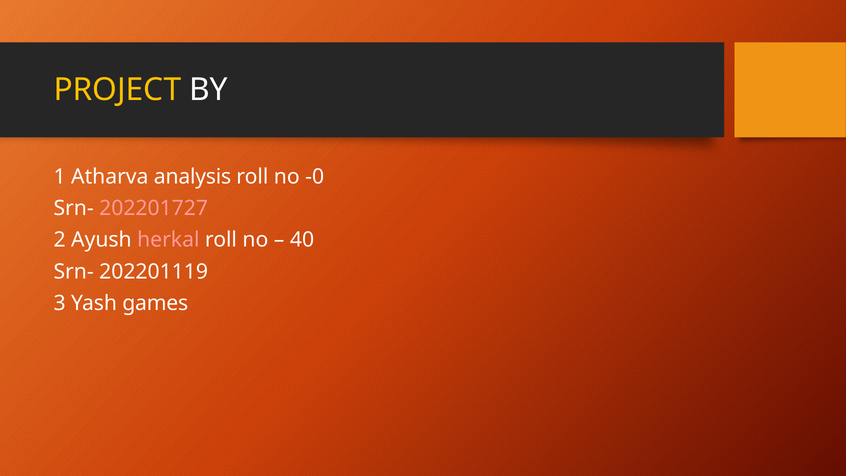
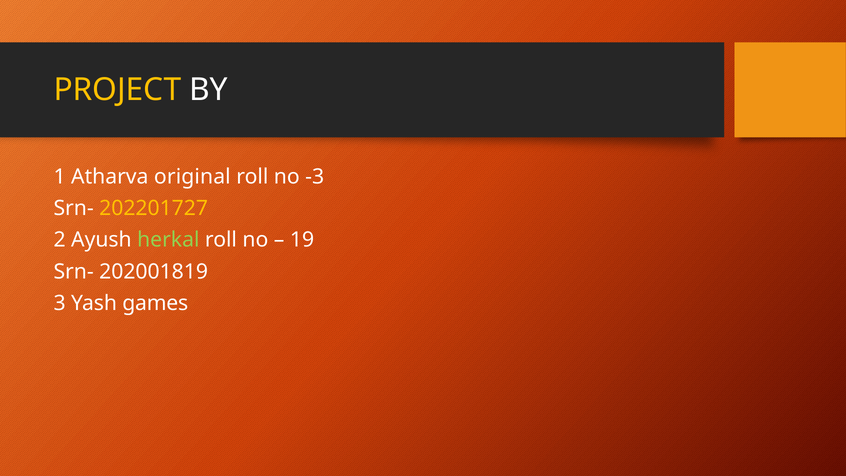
analysis: analysis -> original (192, 177)
-0: -0 -> -3 (315, 177)
202201727 colour: pink -> yellow (154, 208)
herkal colour: pink -> light green (168, 240)
40: 40 -> 19 (302, 240)
202201119: 202201119 -> 202001819 (154, 272)
